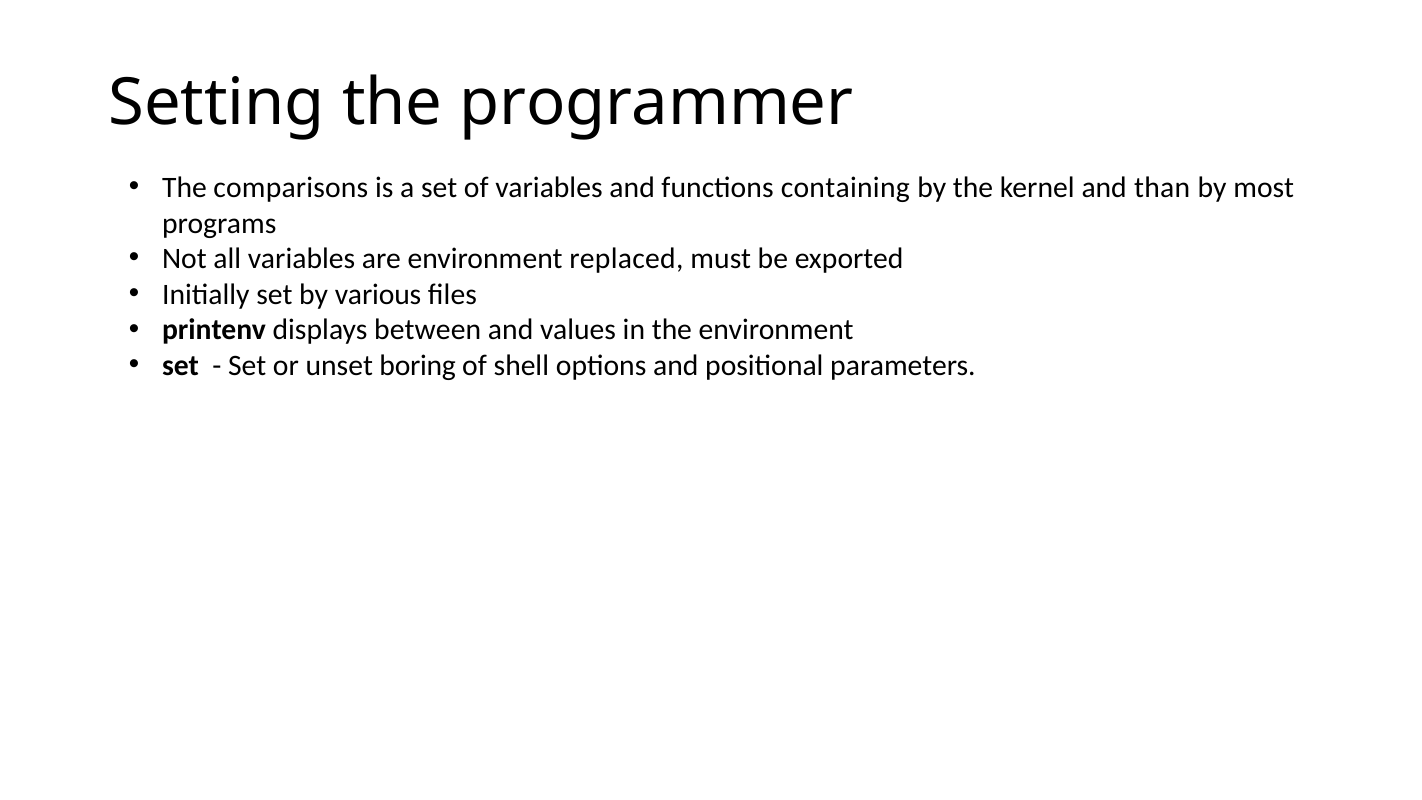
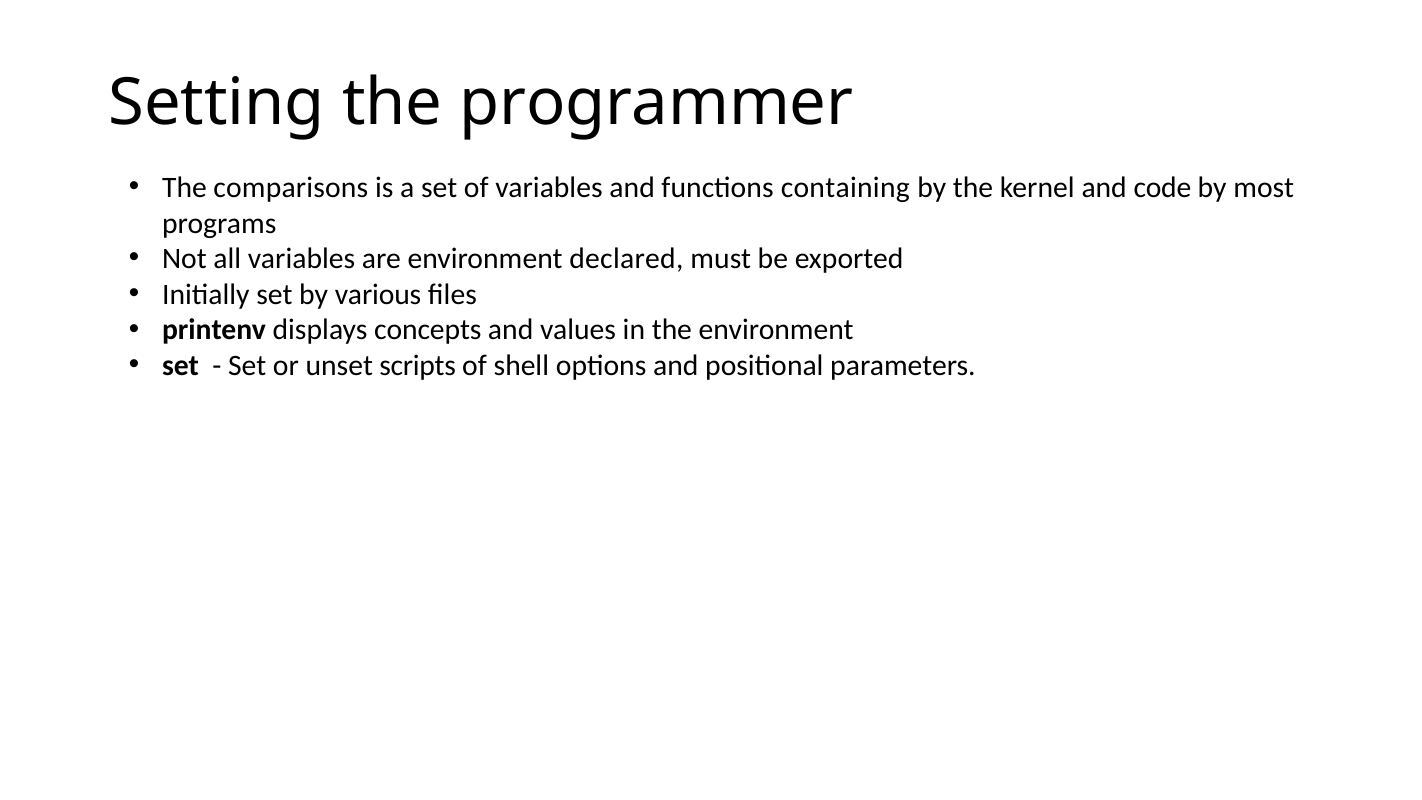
than: than -> code (1162, 188)
replaced: replaced -> declared (626, 259)
between: between -> concepts (428, 330)
boring: boring -> scripts (418, 365)
